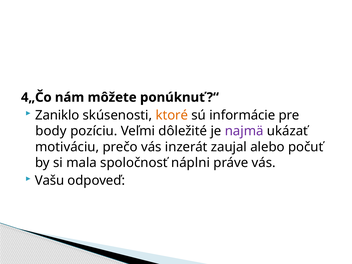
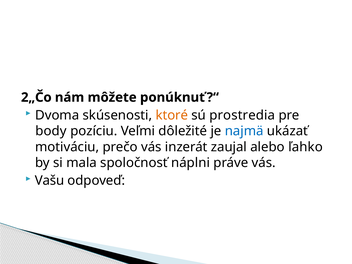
4„Čo: 4„Čo -> 2„Čo (36, 97)
Zaniklo: Zaniklo -> Dvoma (57, 115)
informácie: informácie -> prostredia (242, 115)
najmä colour: purple -> blue (244, 131)
počuť: počuť -> ľahko (306, 147)
